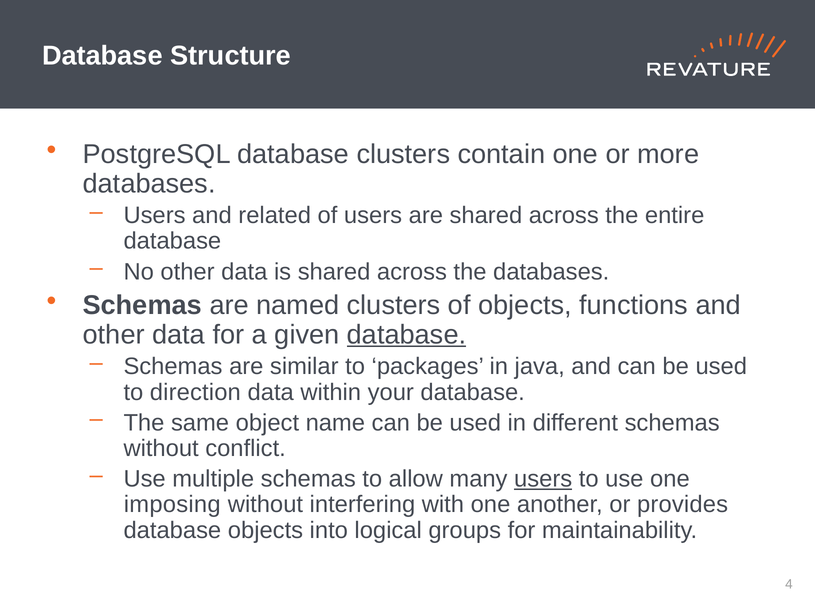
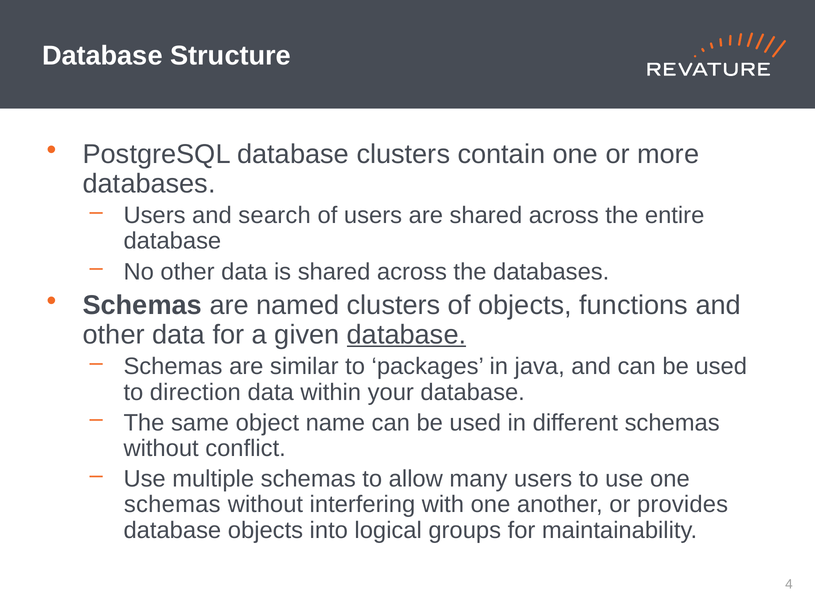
related: related -> search (275, 216)
users underline: present -> none (543, 479)
imposing: imposing -> schemas (172, 505)
